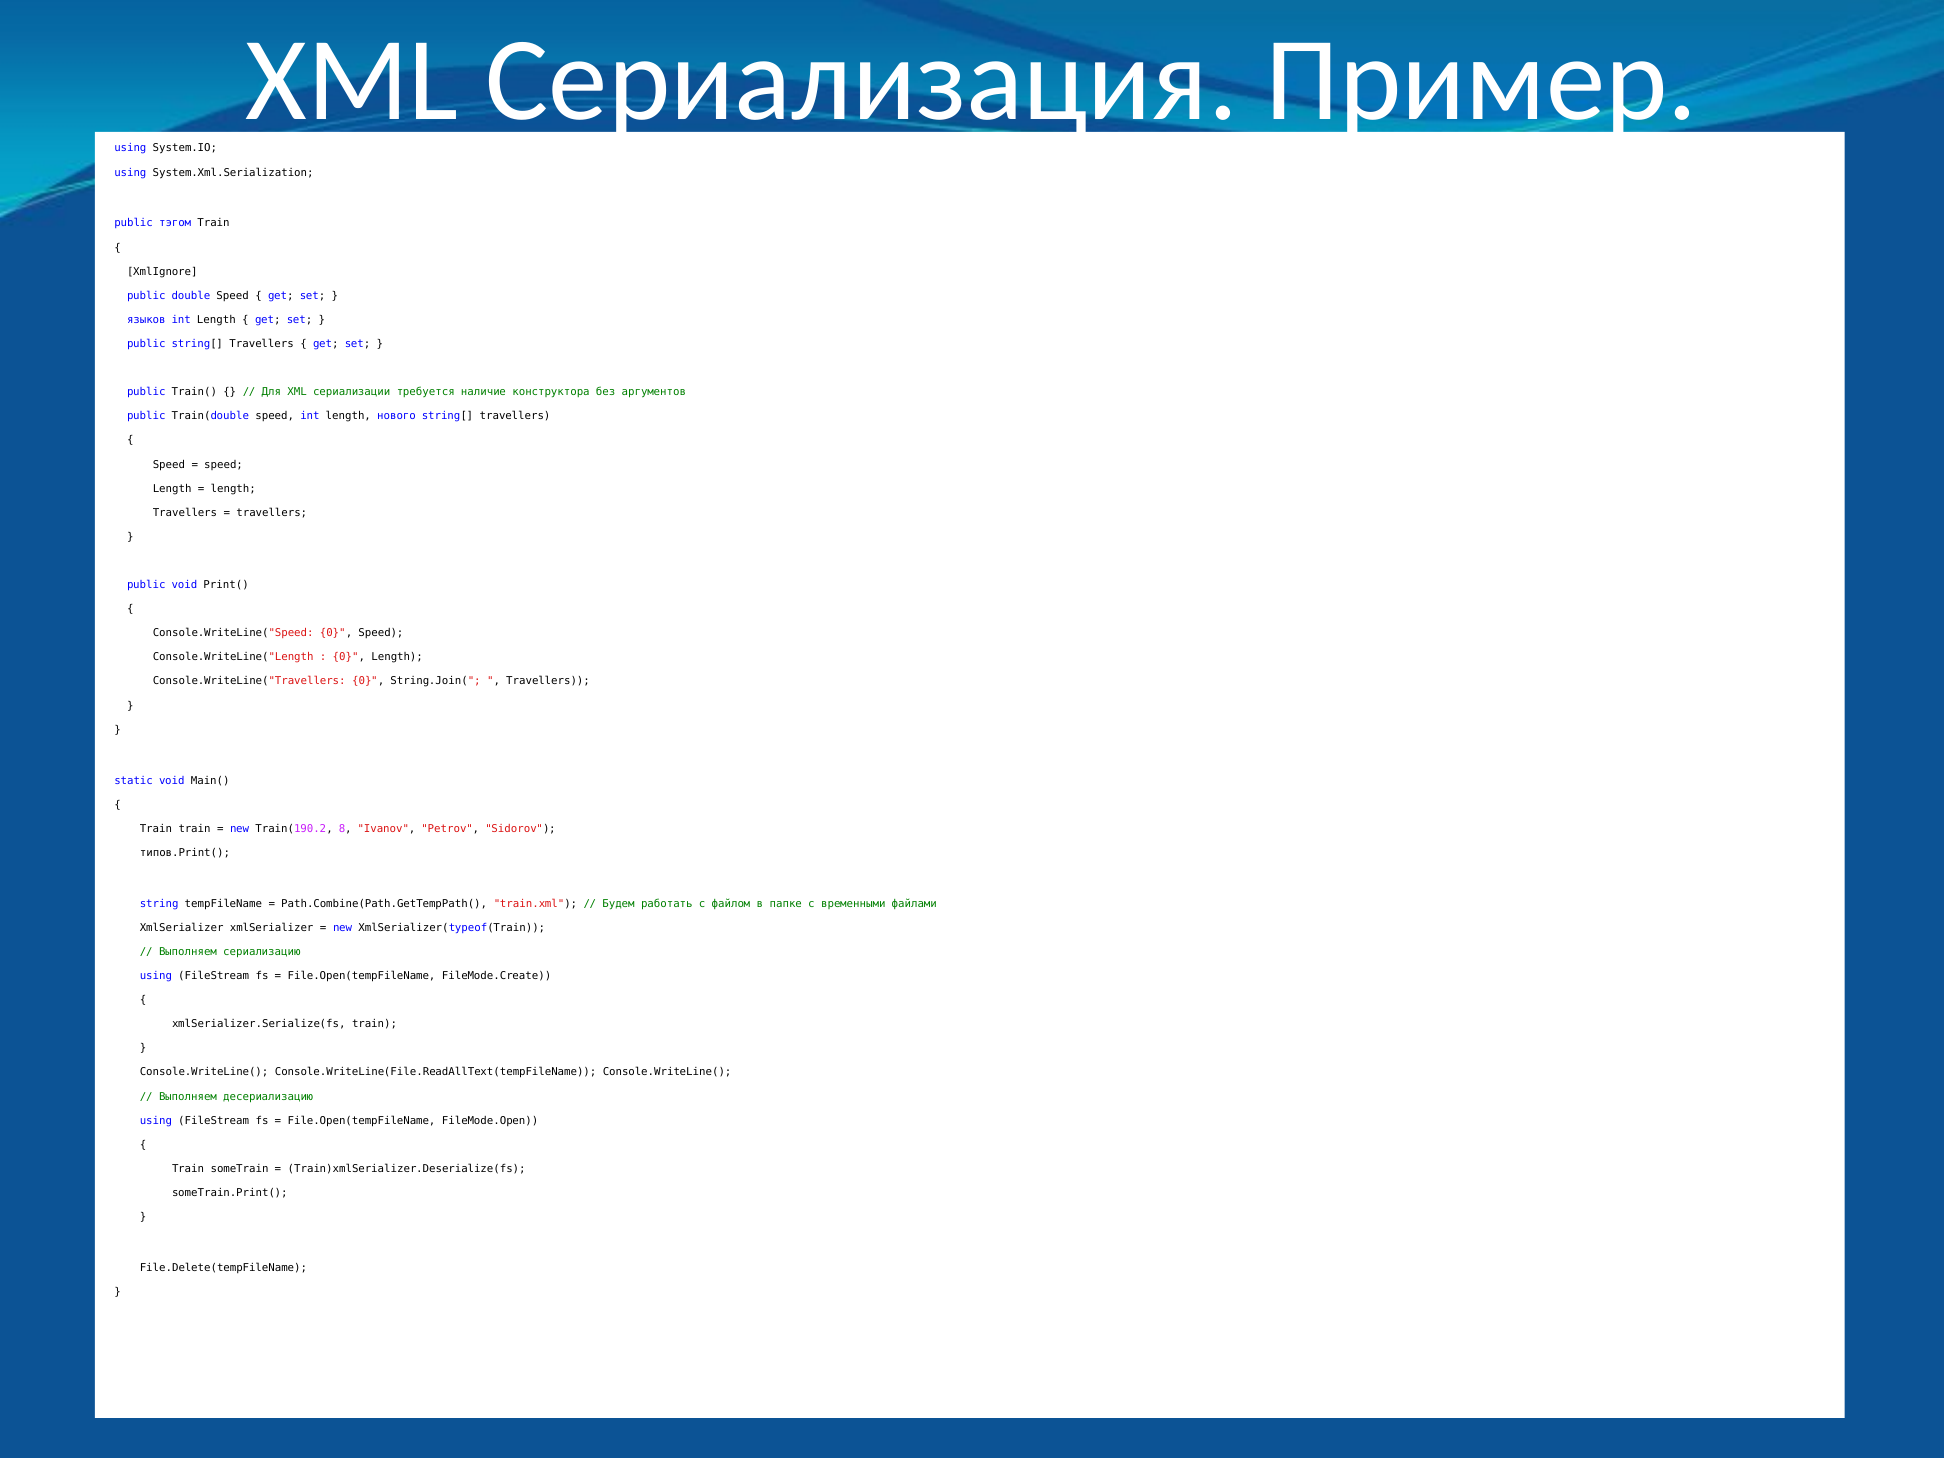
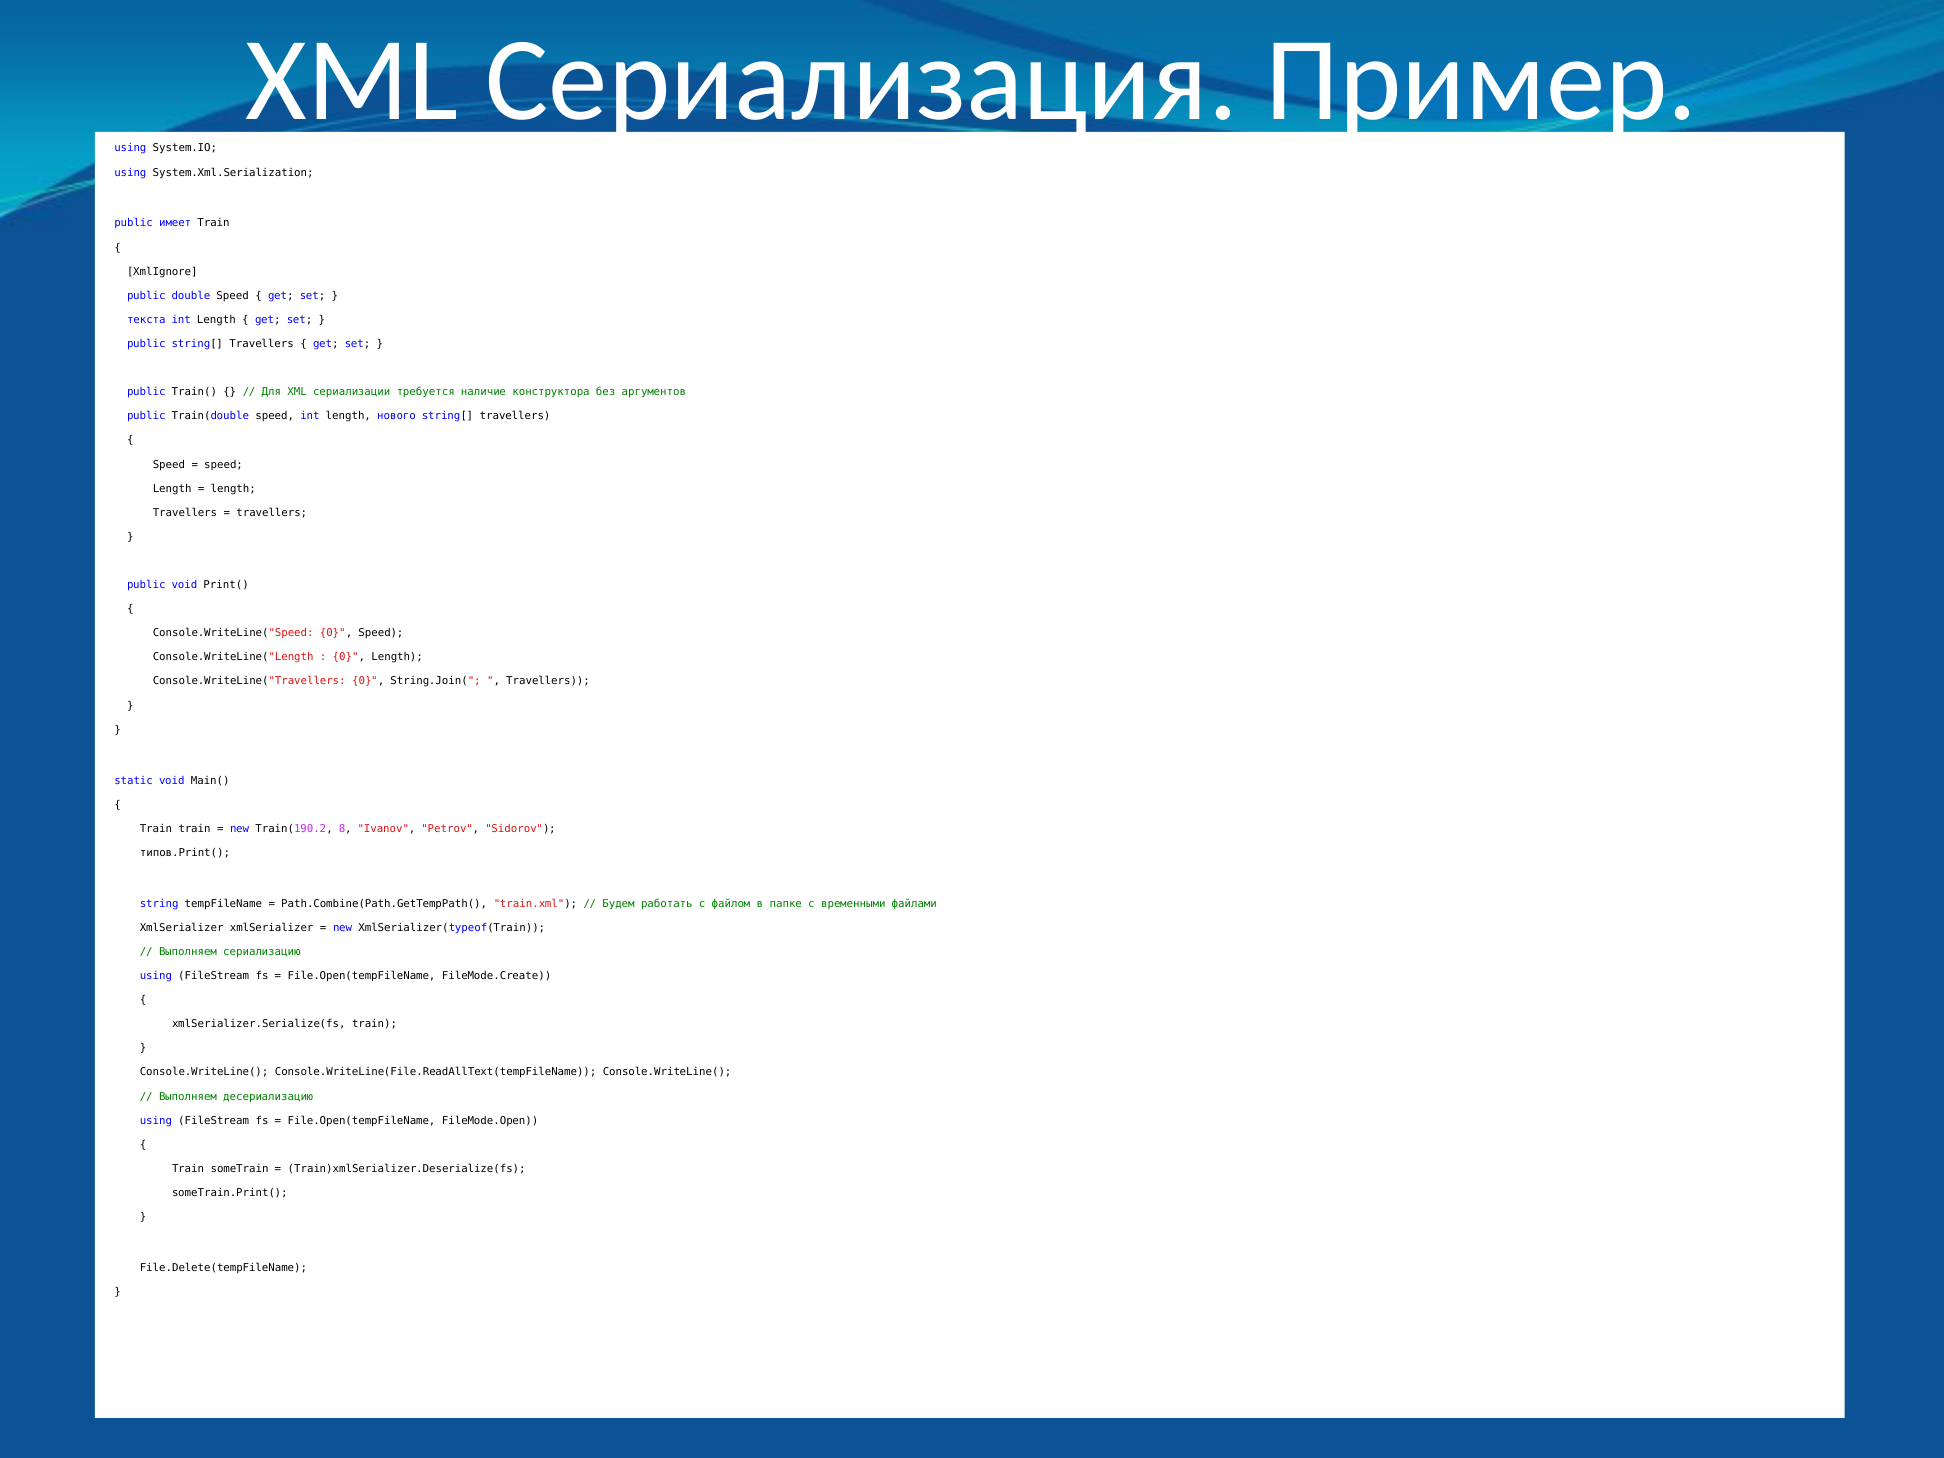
тэгом: тэгом -> имеет (175, 223)
языков: языков -> текста (146, 320)
